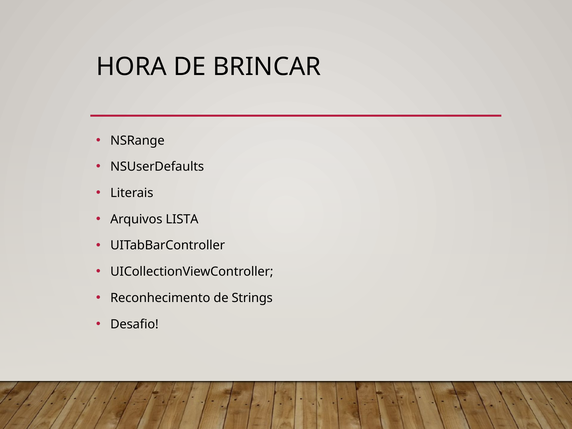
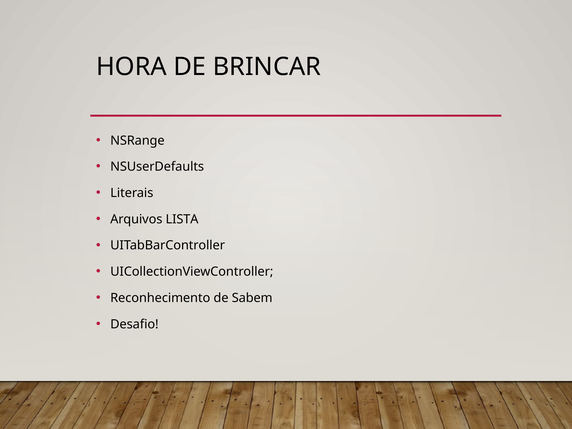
Strings: Strings -> Sabem (252, 298)
